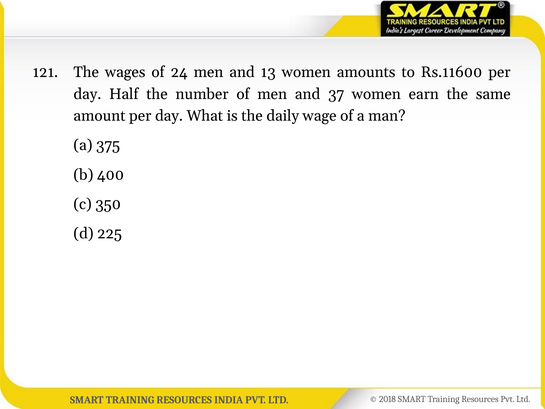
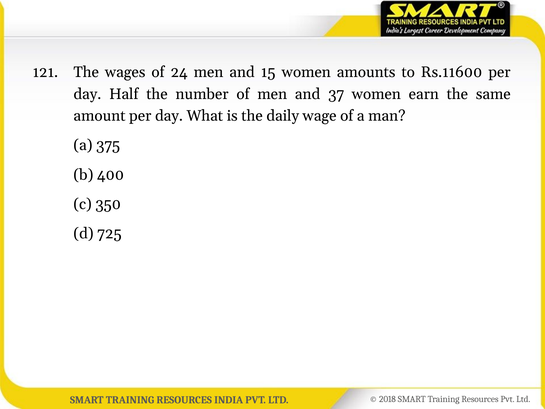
13: 13 -> 15 (268, 72)
225: 225 -> 725 (109, 233)
